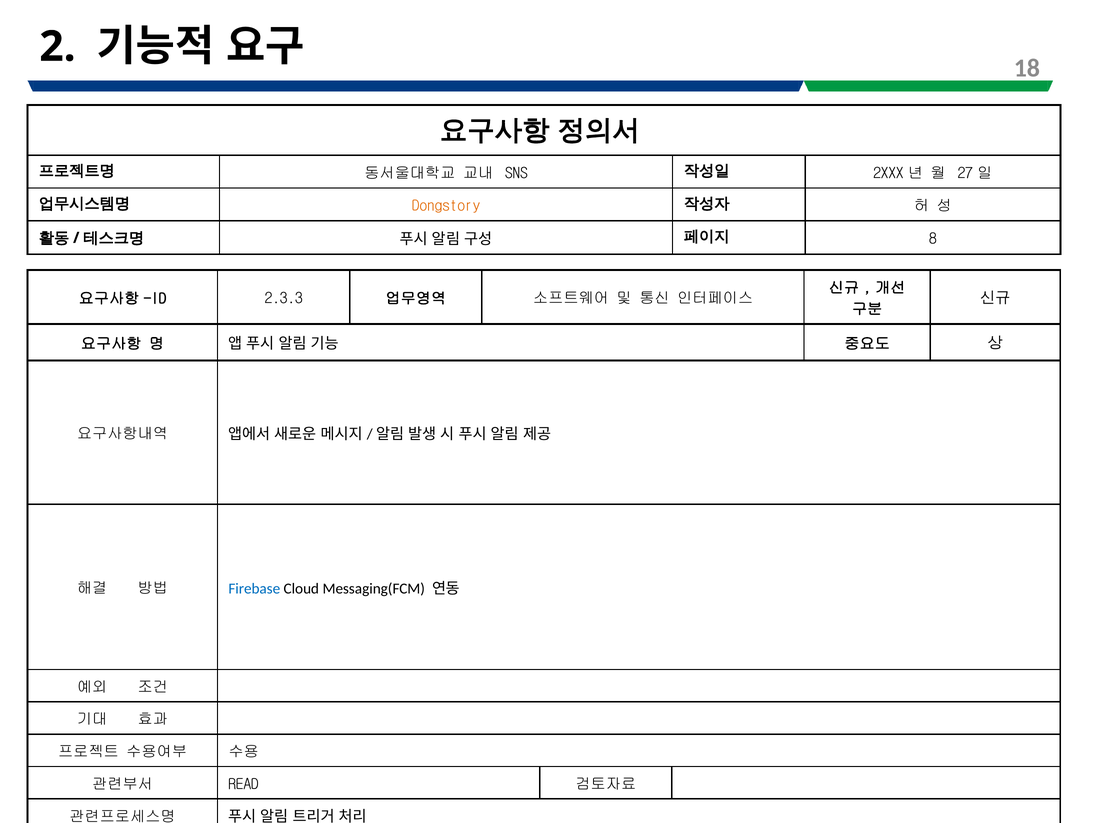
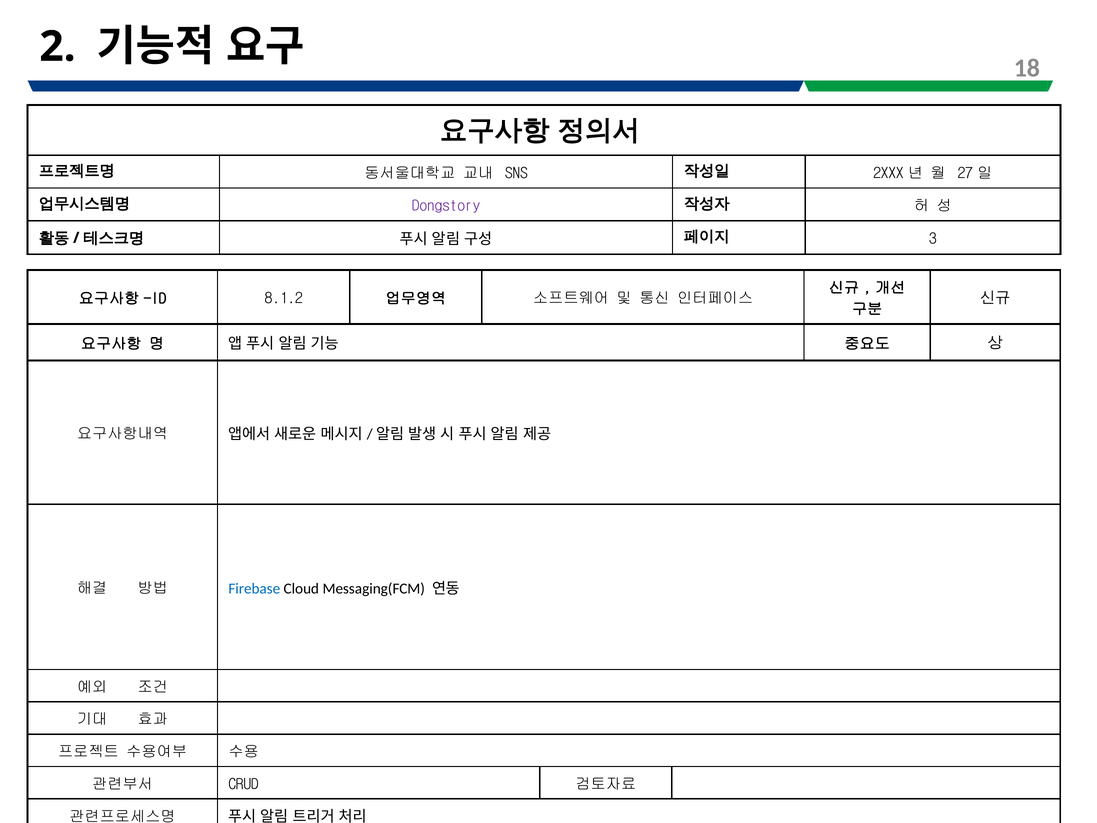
Dongstory colour: orange -> purple (446, 206)
8: 8 -> 3 (933, 239)
2.3.3: 2.3.3 -> 8.1.2 (284, 298)
READ: READ -> CRUD (244, 784)
